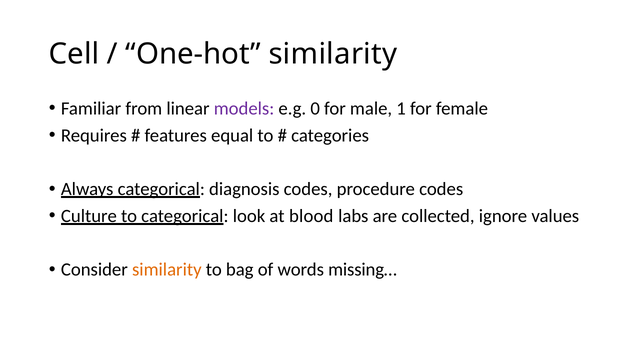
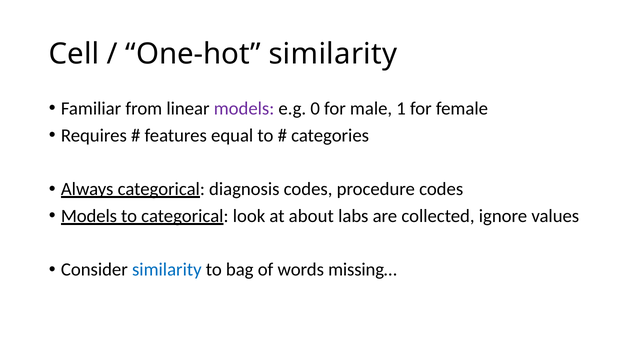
Culture: Culture -> Models (89, 216)
blood: blood -> about (311, 216)
similarity colour: orange -> blue (167, 270)
